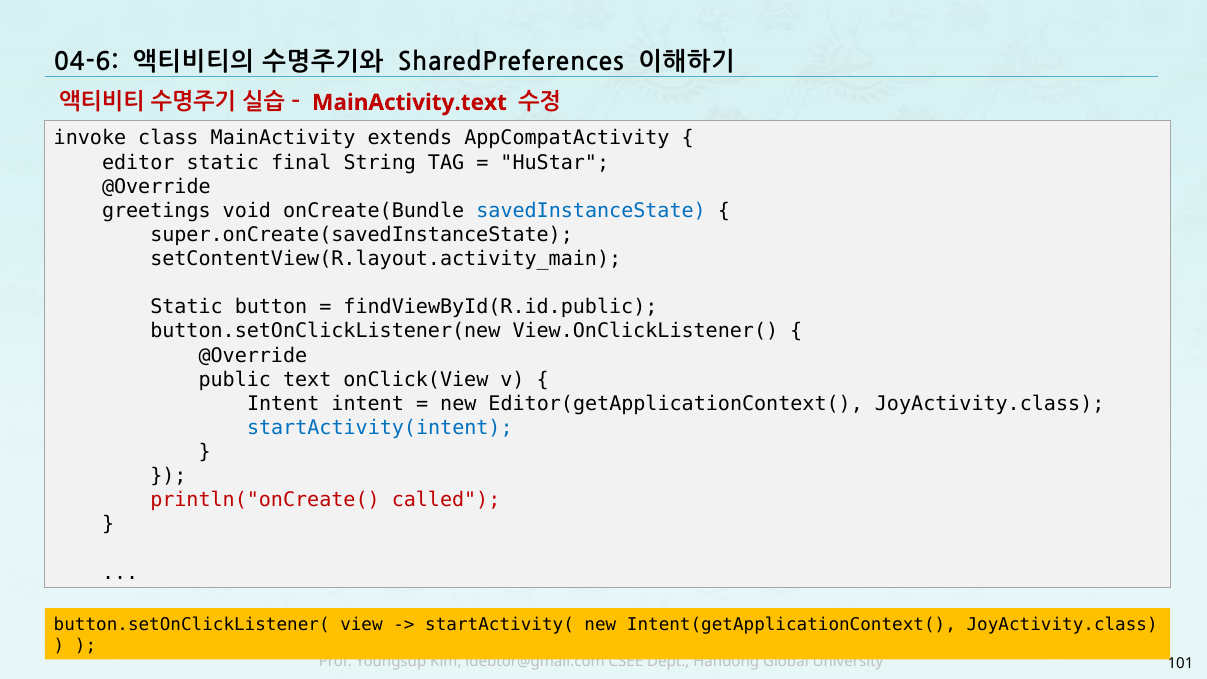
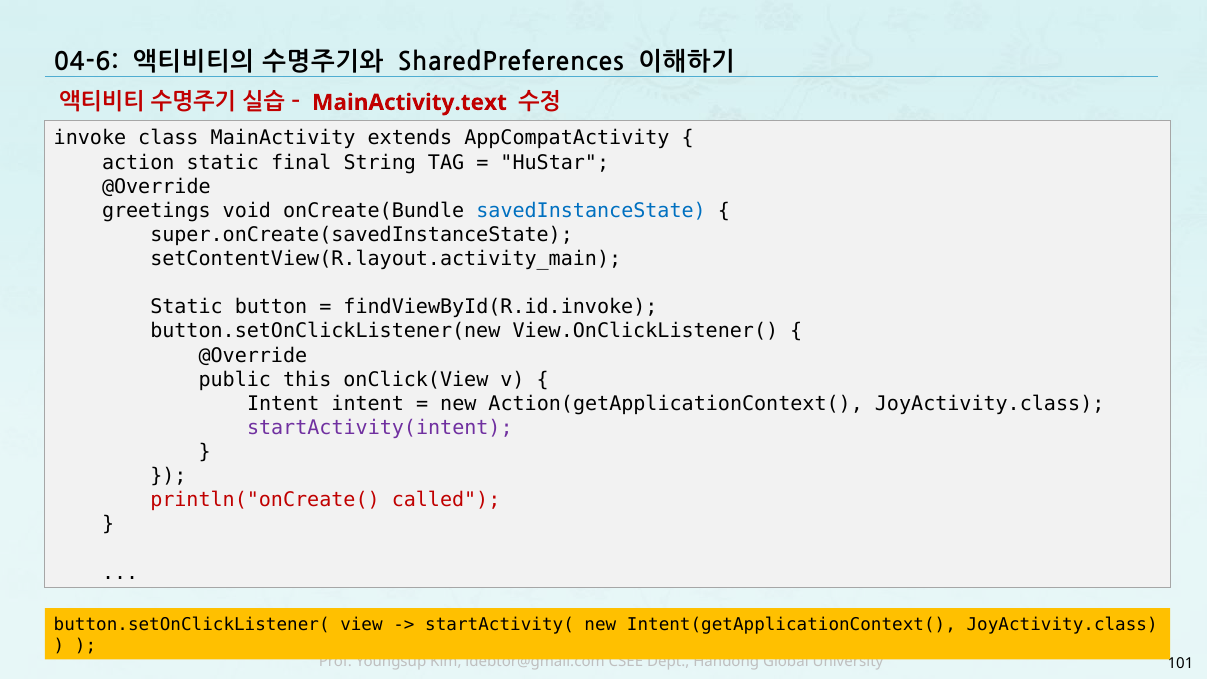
editor: editor -> action (138, 162)
findViewById(R.id.public: findViewById(R.id.public -> findViewById(R.id.invoke (500, 307)
text: text -> this (307, 380)
Editor(getApplicationContext(: Editor(getApplicationContext( -> Action(getApplicationContext( (676, 404)
startActivity(intent colour: blue -> purple (380, 428)
